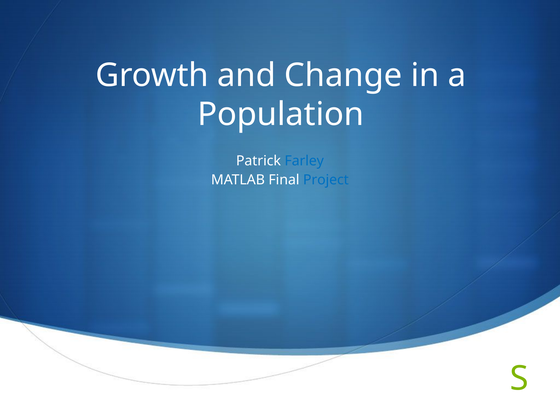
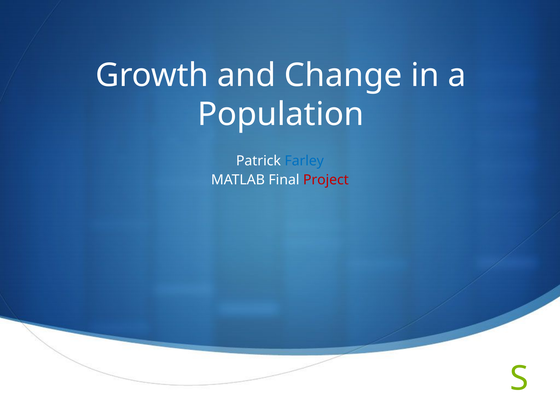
Project colour: blue -> red (326, 180)
